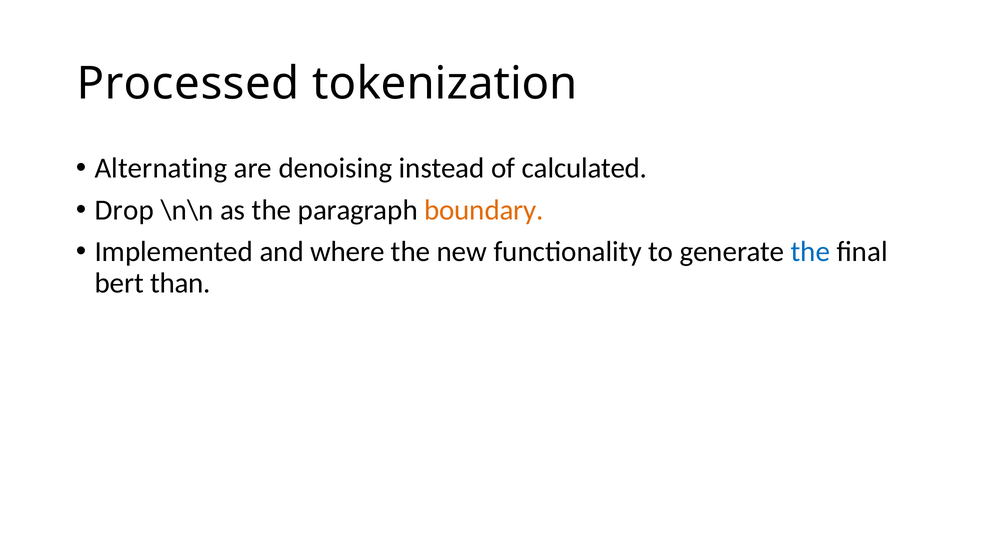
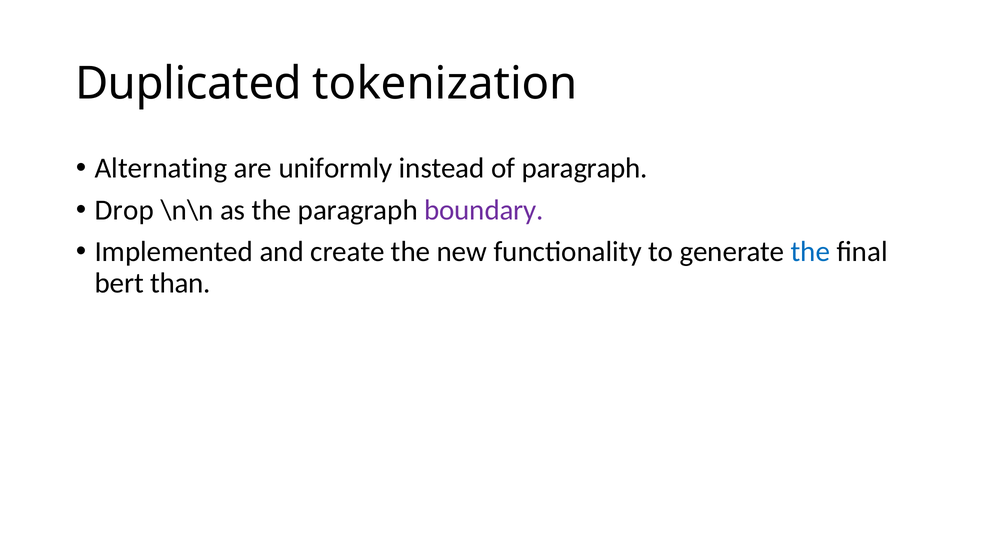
Processed: Processed -> Duplicated (188, 84)
denoising: denoising -> uniformly (335, 168)
of calculated: calculated -> paragraph (585, 168)
boundary colour: orange -> purple (484, 210)
where: where -> create (347, 252)
